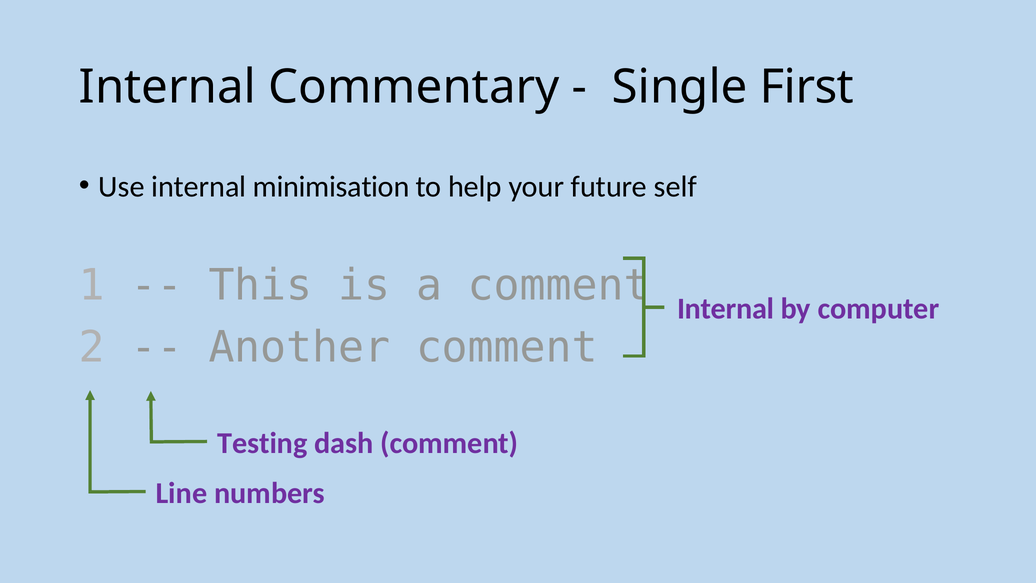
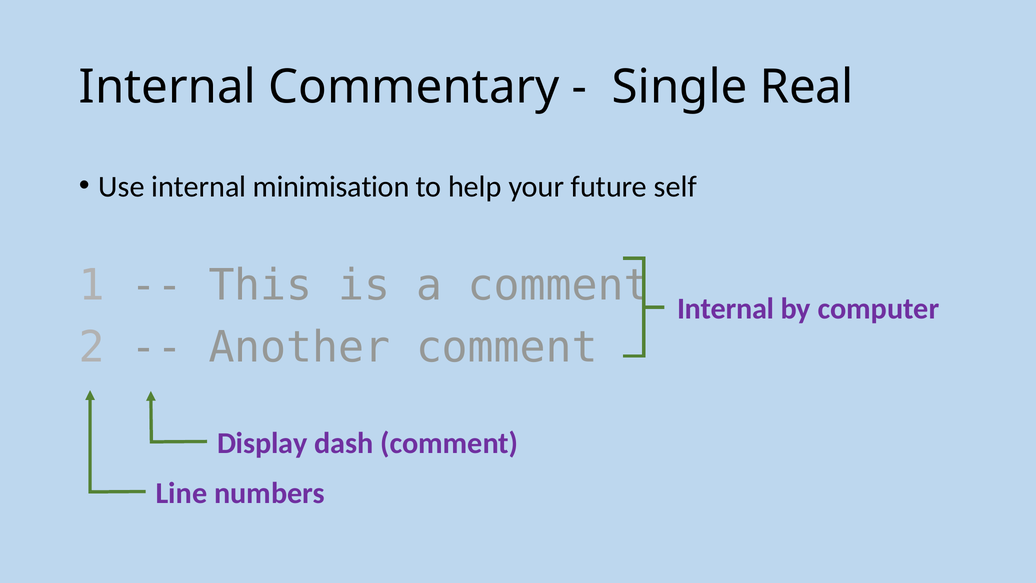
First: First -> Real (807, 87)
Testing: Testing -> Display (262, 443)
